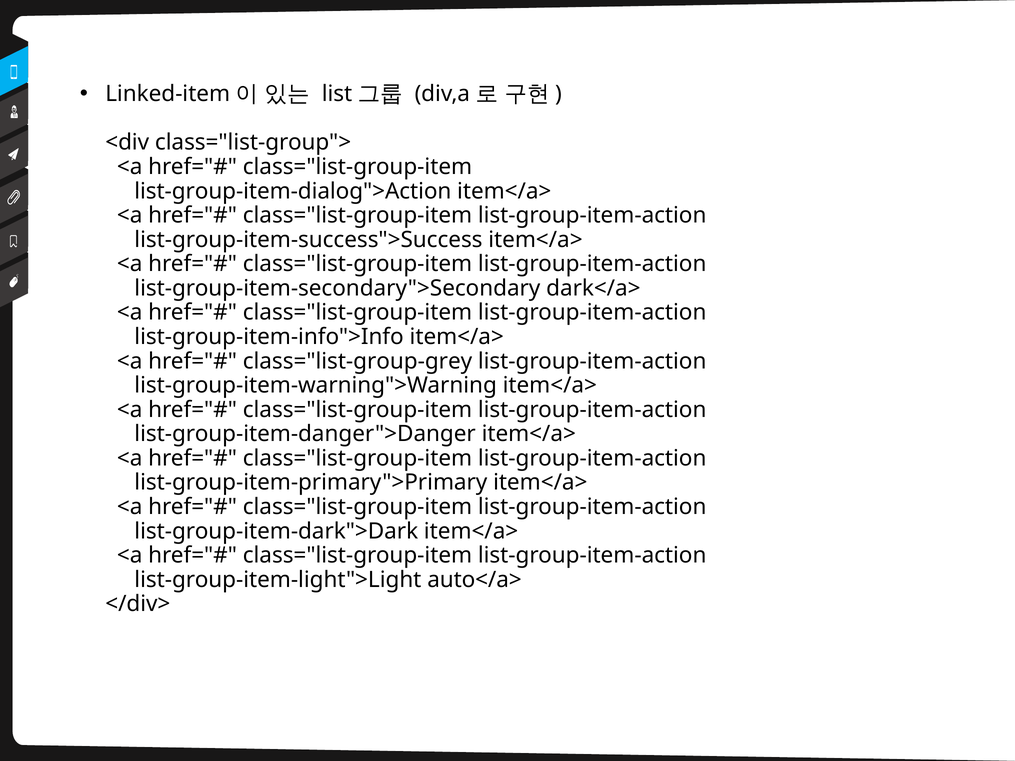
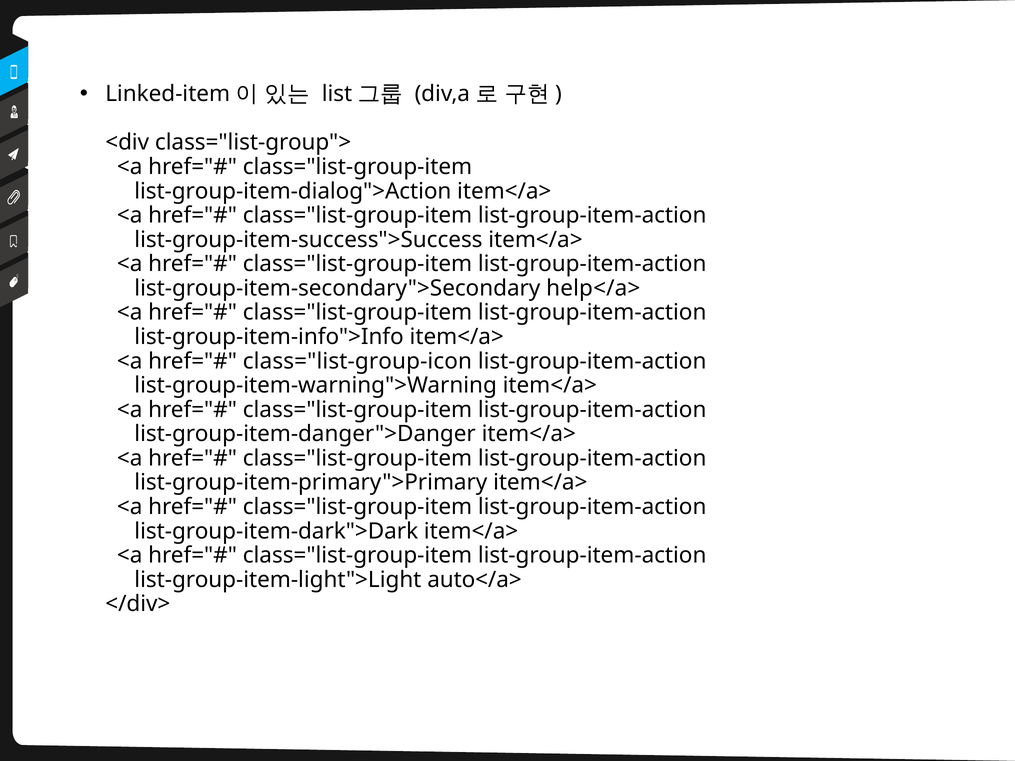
dark</a>: dark</a> -> help</a> (593, 288)
class="list-group-grey: class="list-group-grey -> class="list-group-icon (357, 361)
